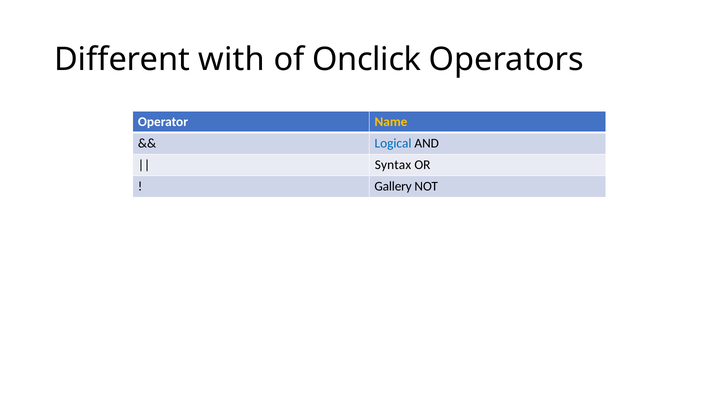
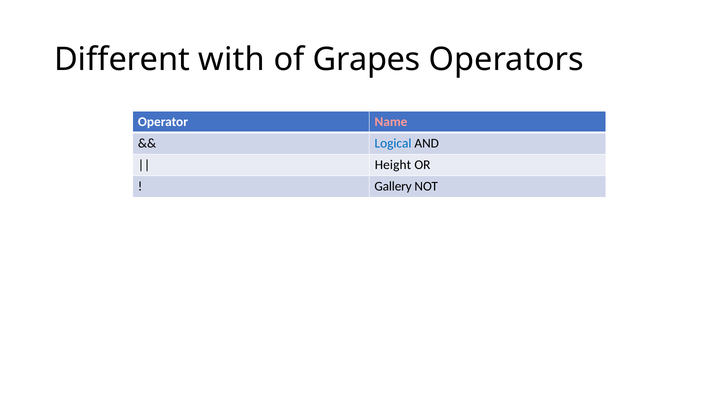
Onclick: Onclick -> Grapes (367, 60)
Name colour: yellow -> pink (391, 122)
Syntax: Syntax -> Height (393, 165)
